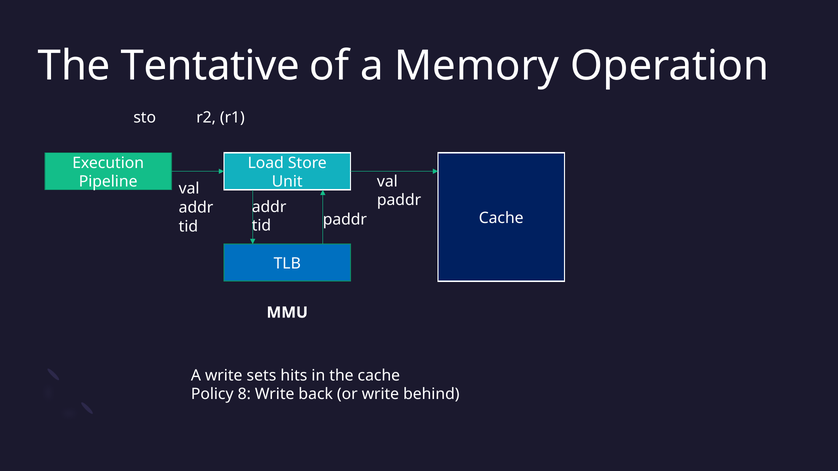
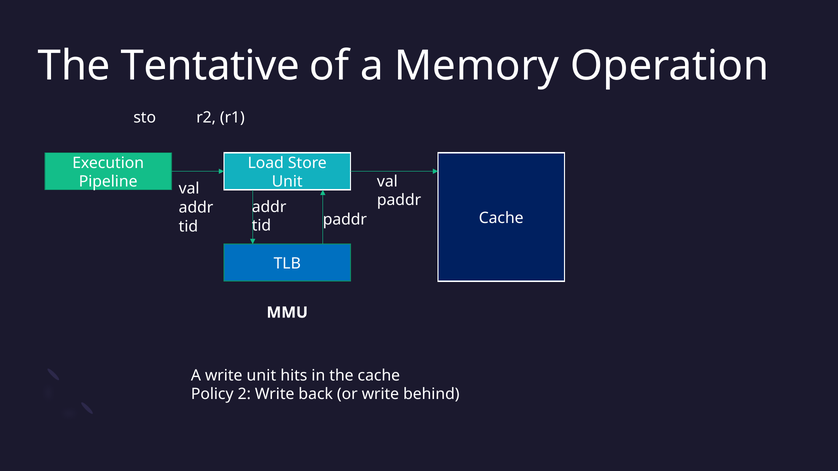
write sets: sets -> unit (261, 376)
8: 8 -> 2 (244, 395)
